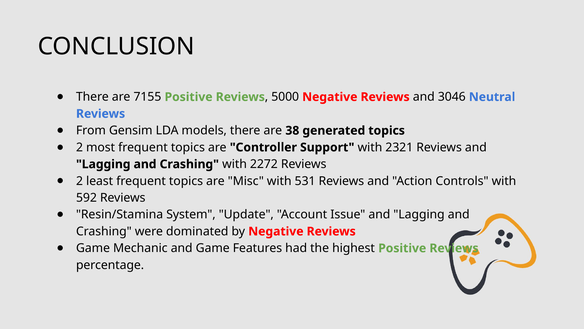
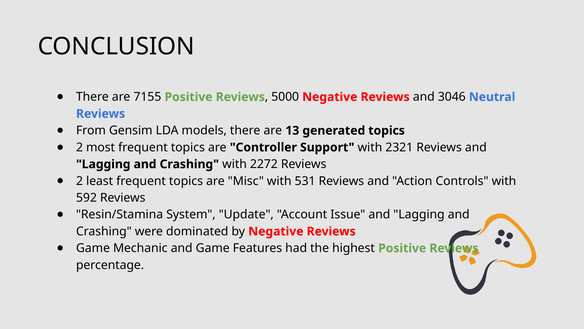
38: 38 -> 13 (292, 130)
